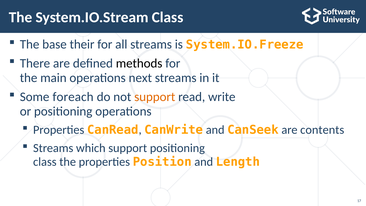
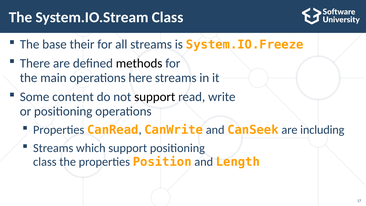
next: next -> here (140, 78)
foreach: foreach -> content (73, 97)
support colour: orange -> black (155, 97)
contents: contents -> including (322, 130)
